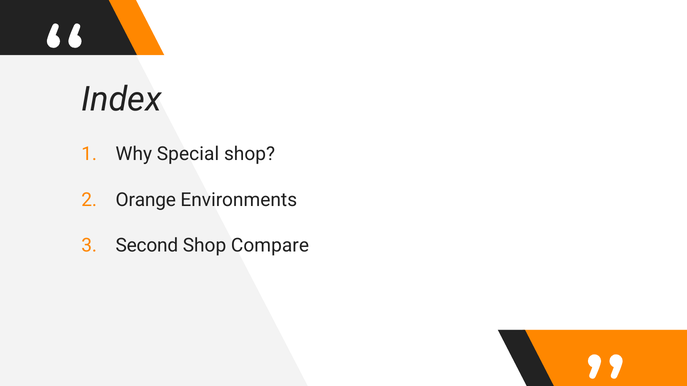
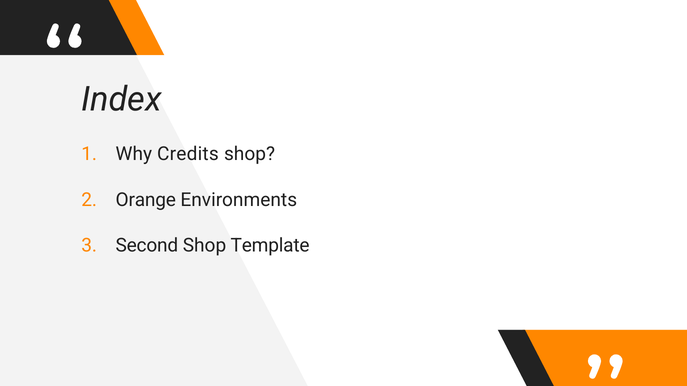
Special: Special -> Credits (188, 154)
Compare: Compare -> Template (270, 246)
